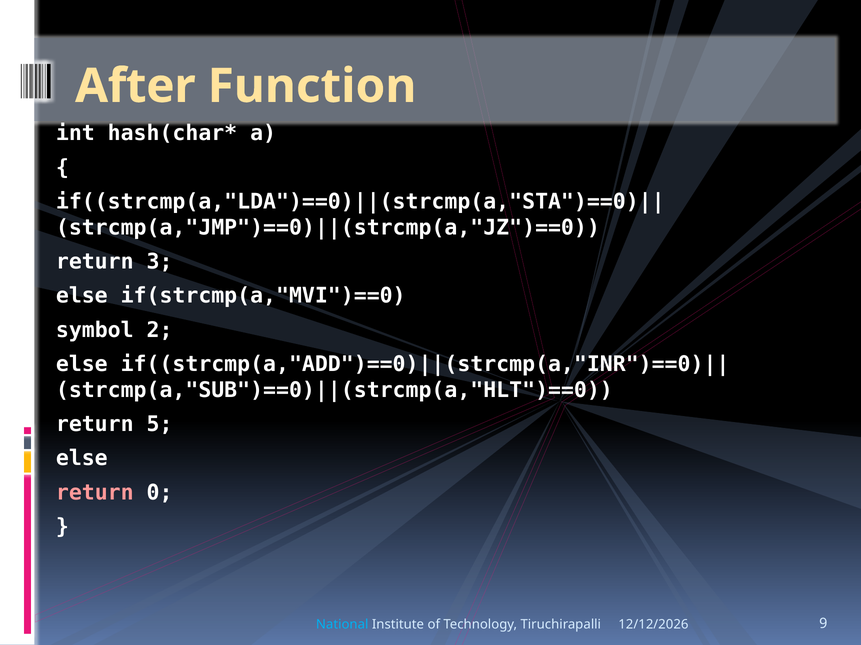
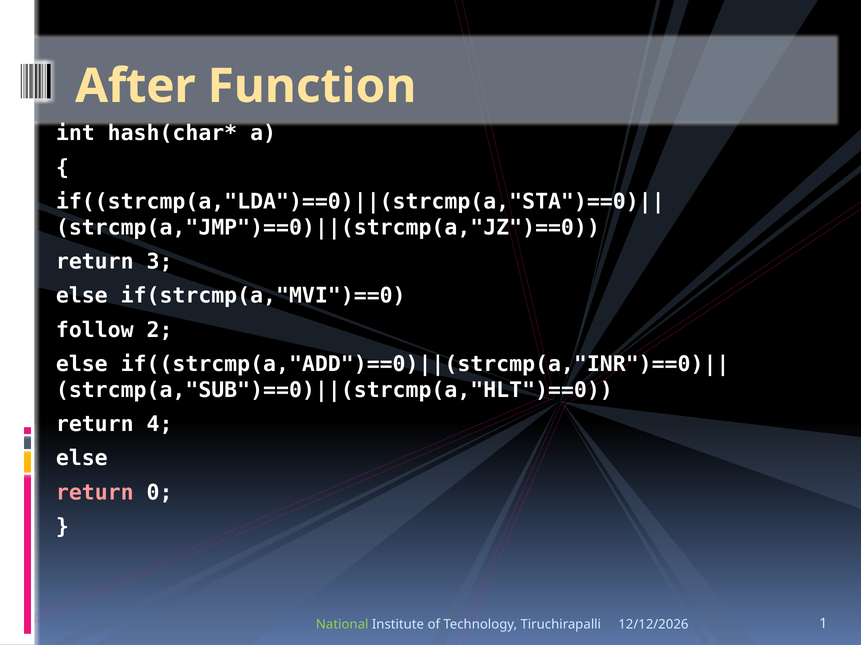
symbol: symbol -> follow (95, 330)
5: 5 -> 4 (160, 425)
National colour: light blue -> light green (342, 625)
9: 9 -> 1 (823, 624)
